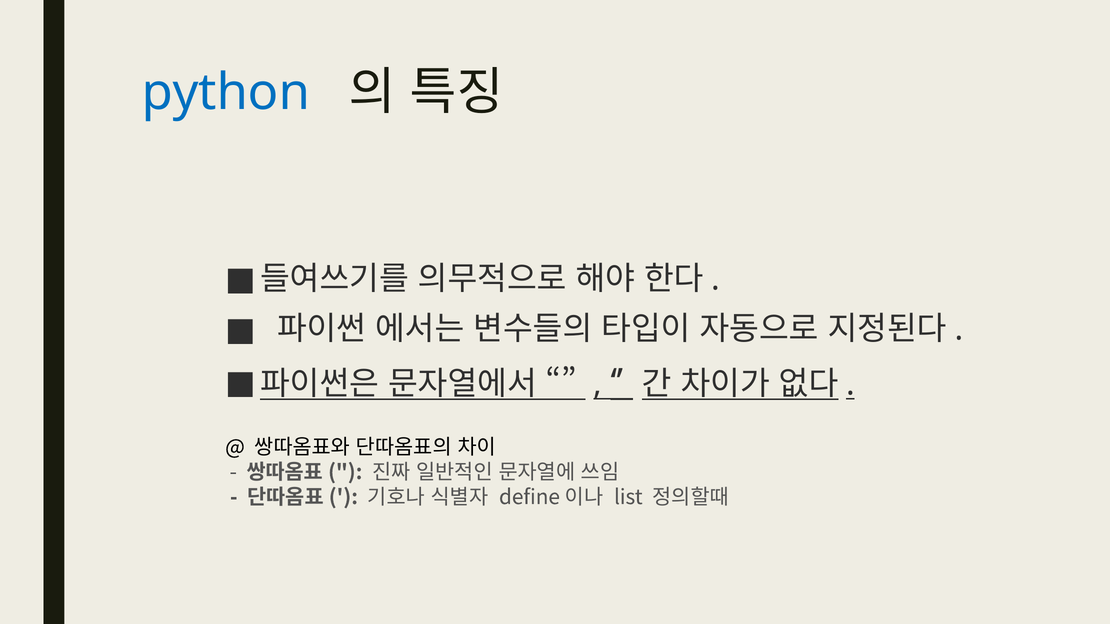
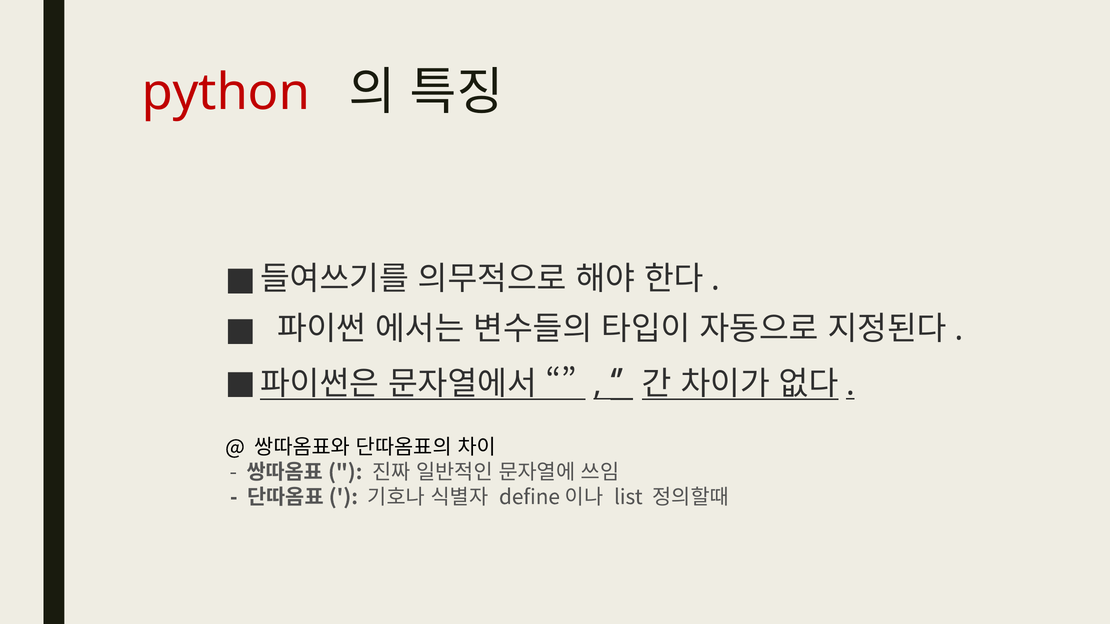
python colour: blue -> red (226, 93)
